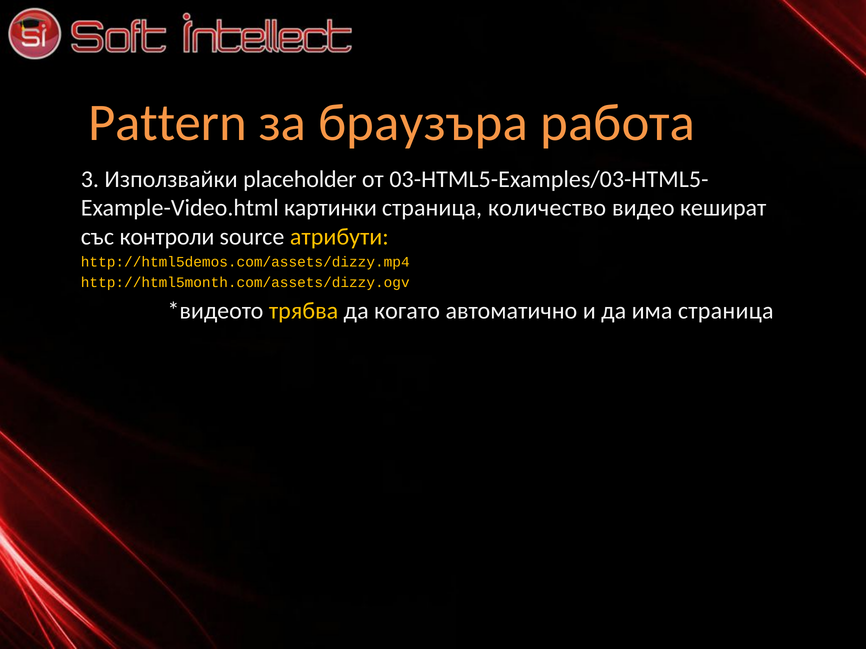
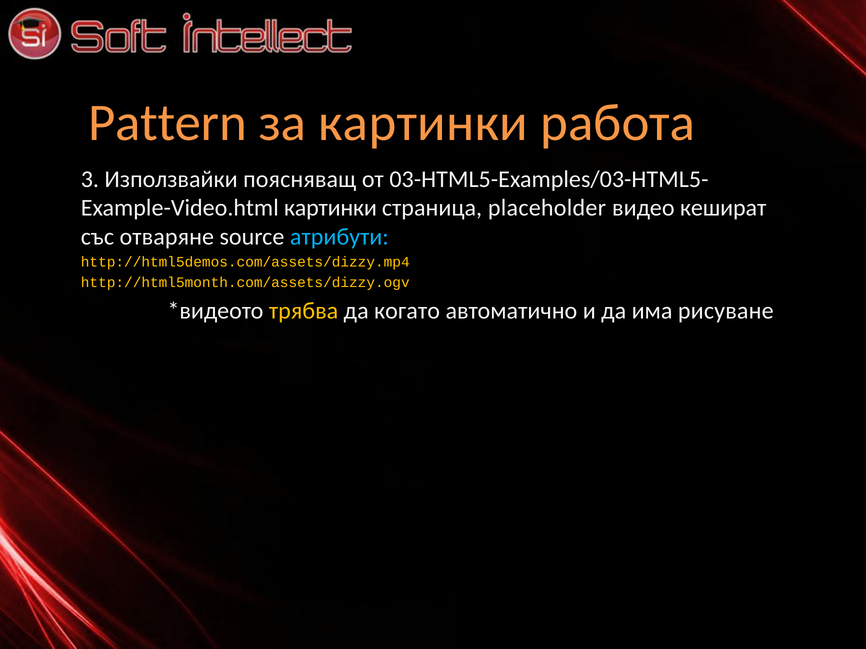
за браузъра: браузъра -> картинки (423, 123)
placeholder: placeholder -> поясняващ (300, 179)
количество: количество -> placeholder (547, 208)
контроли: контроли -> отваряне (167, 237)
атрибути colour: yellow -> light blue (339, 237)
има страница: страница -> рисуване (726, 311)
